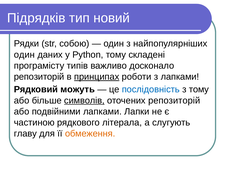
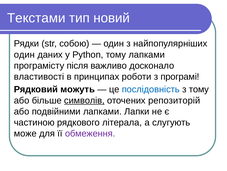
Підрядків: Підрядків -> Текстами (36, 18)
тому складені: складені -> лапками (147, 54)
типів: типів -> після (77, 65)
репозиторій: репозиторій -> властивості (39, 76)
принципах underline: present -> none (97, 76)
з лапками: лапками -> програмі (180, 76)
главу: главу -> може (25, 133)
обмеження colour: orange -> purple (90, 133)
